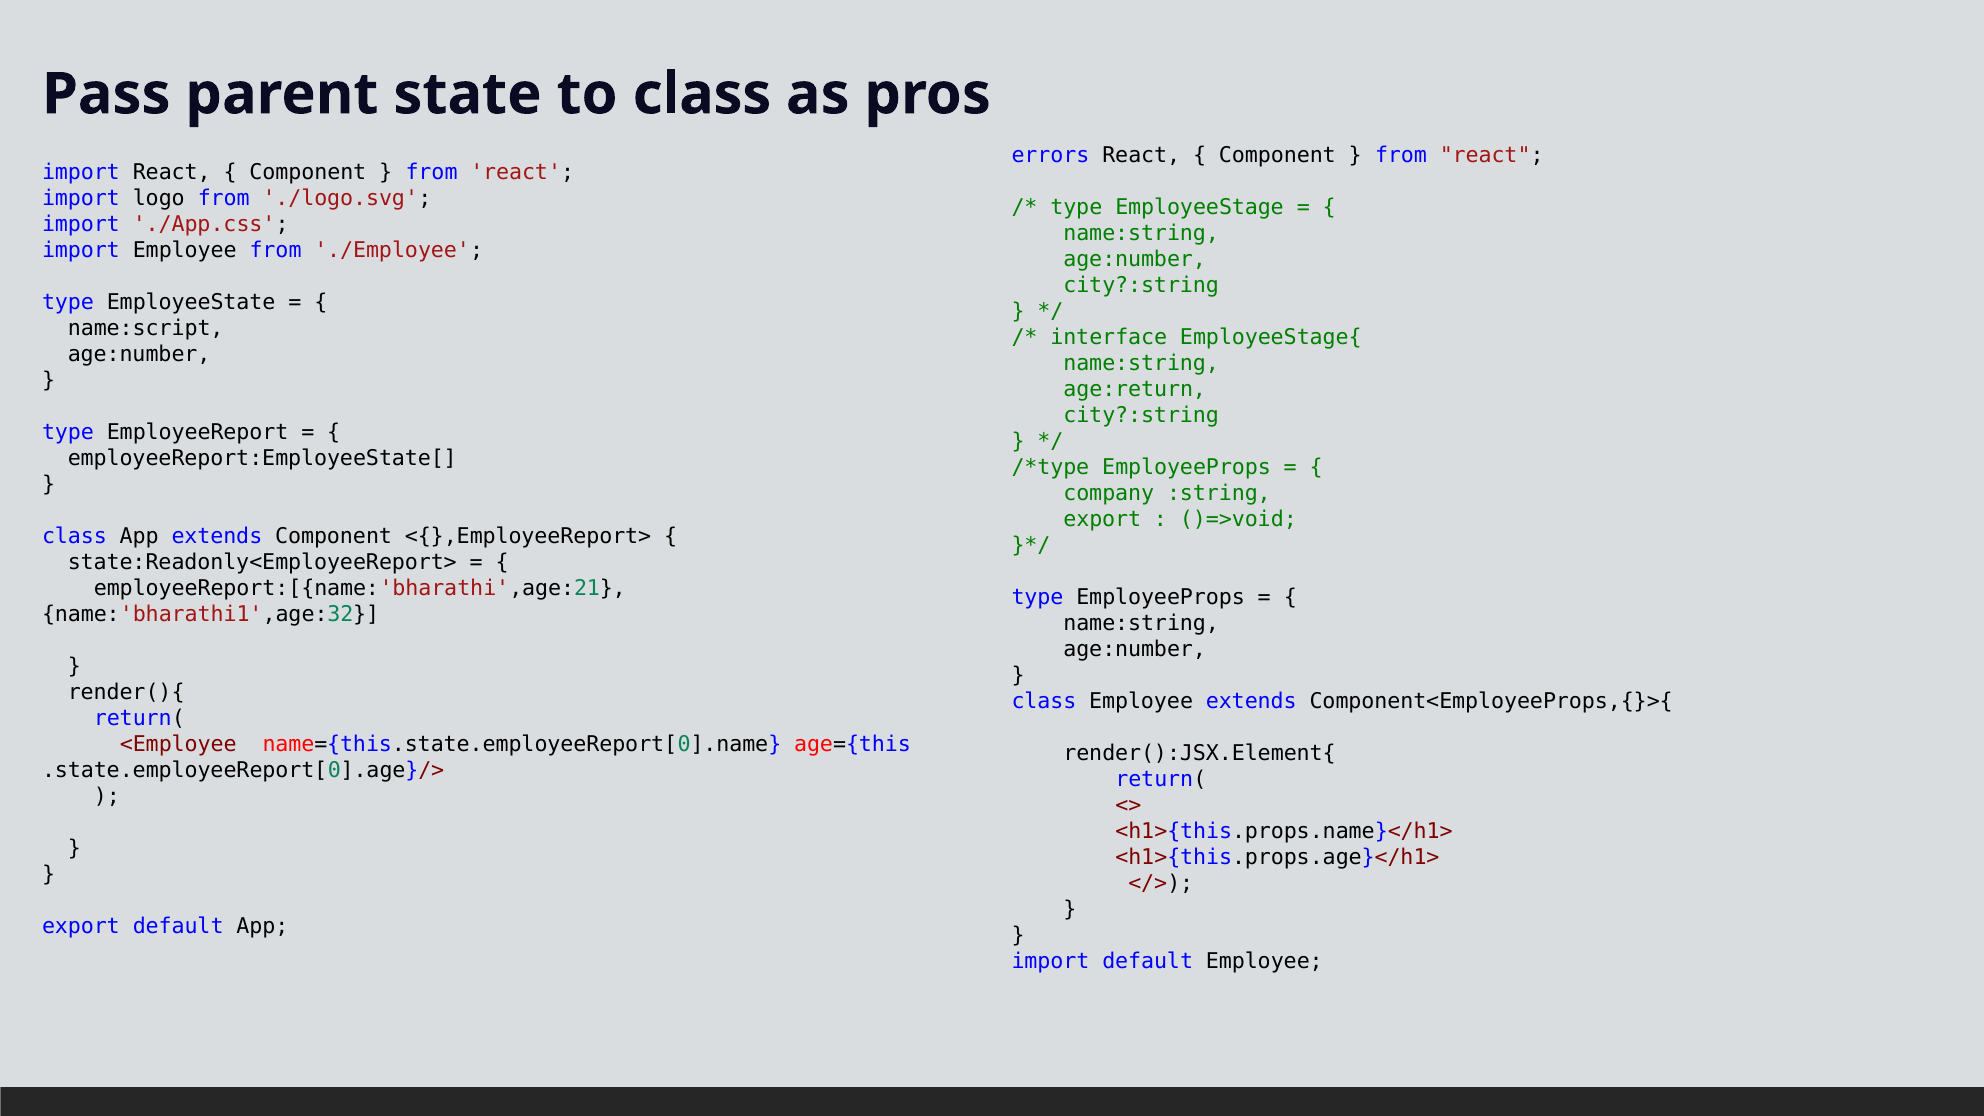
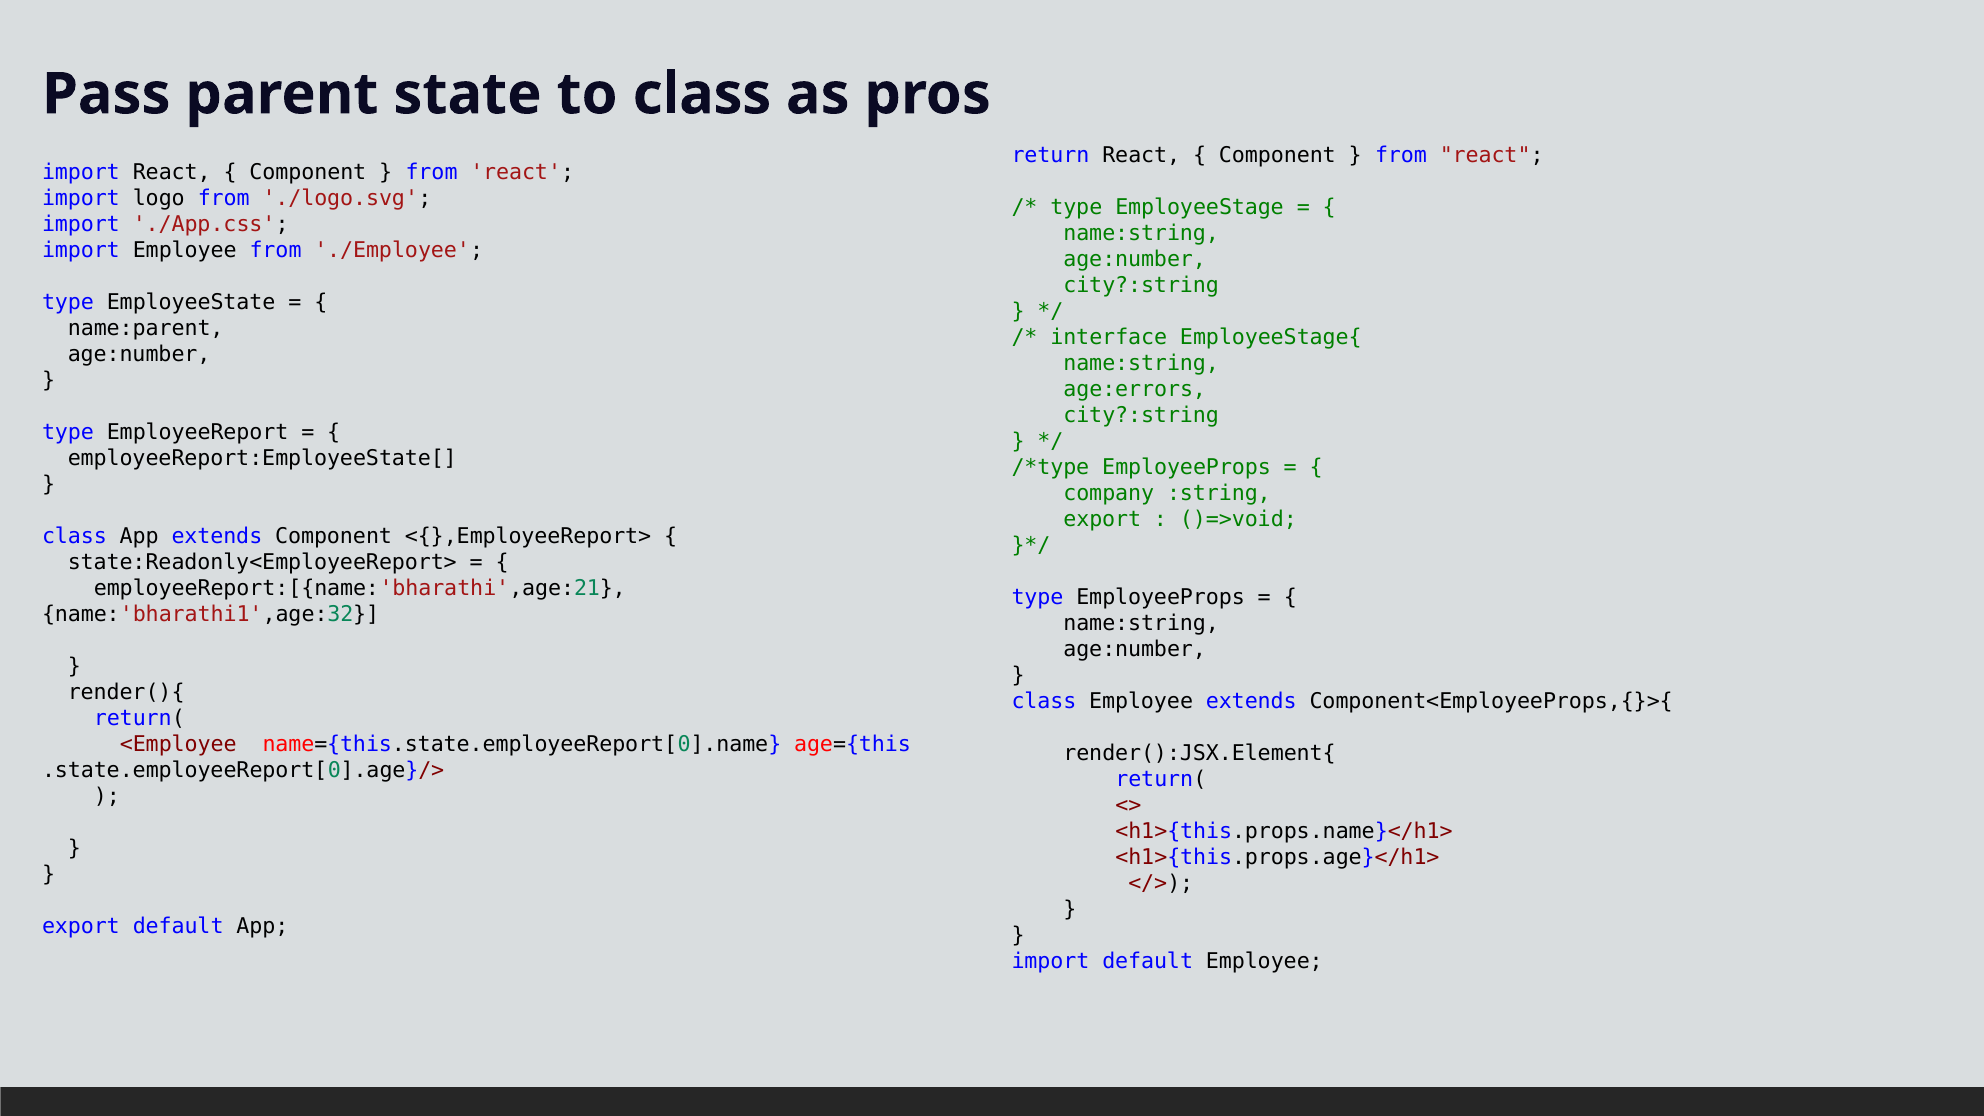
errors: errors -> return (1050, 155)
name:script: name:script -> name:parent (146, 328)
age:return: age:return -> age:errors (1135, 389)
